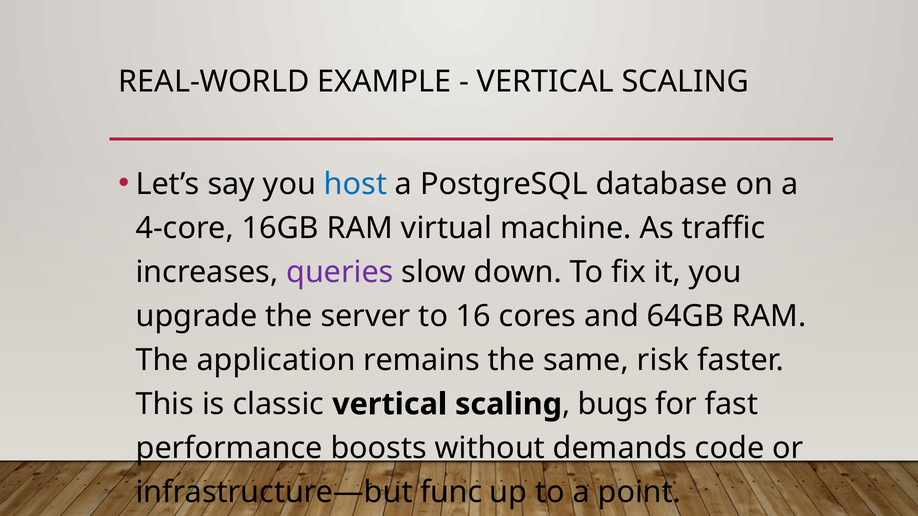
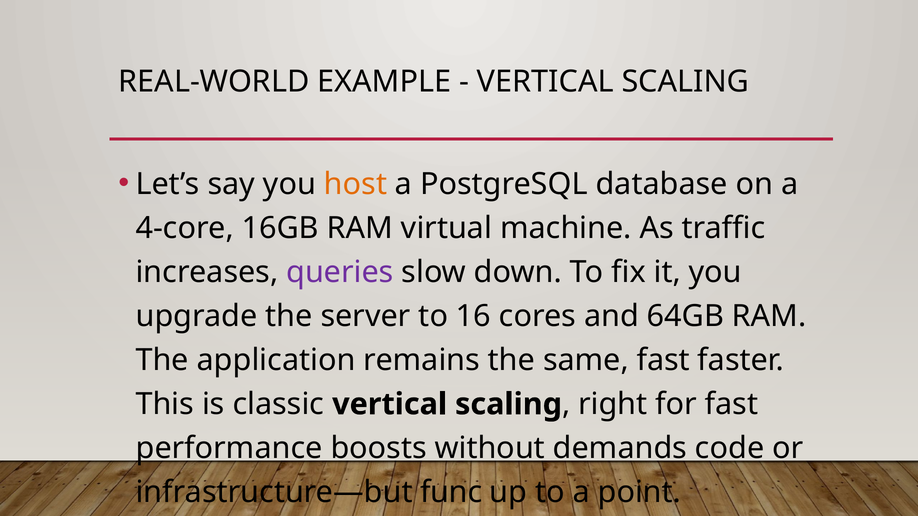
host colour: blue -> orange (356, 184)
same risk: risk -> fast (663, 360)
bugs: bugs -> right (613, 404)
